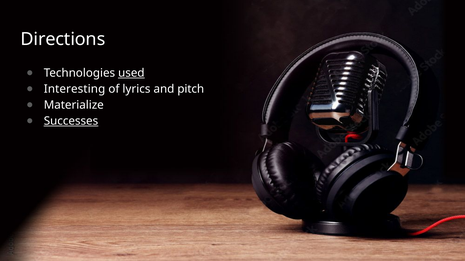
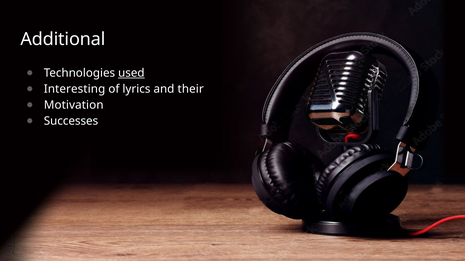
Directions: Directions -> Additional (63, 39)
pitch: pitch -> their (191, 89)
Materialize: Materialize -> Motivation (74, 105)
Successes underline: present -> none (71, 121)
